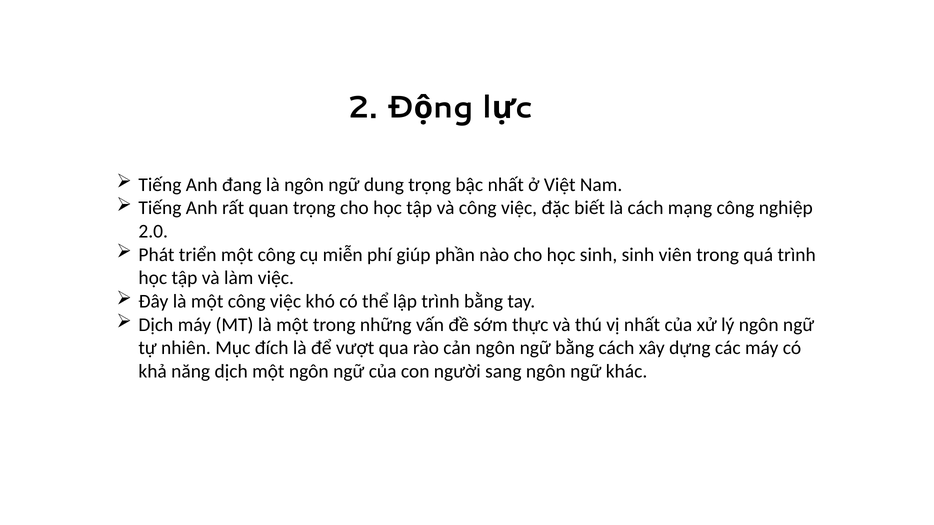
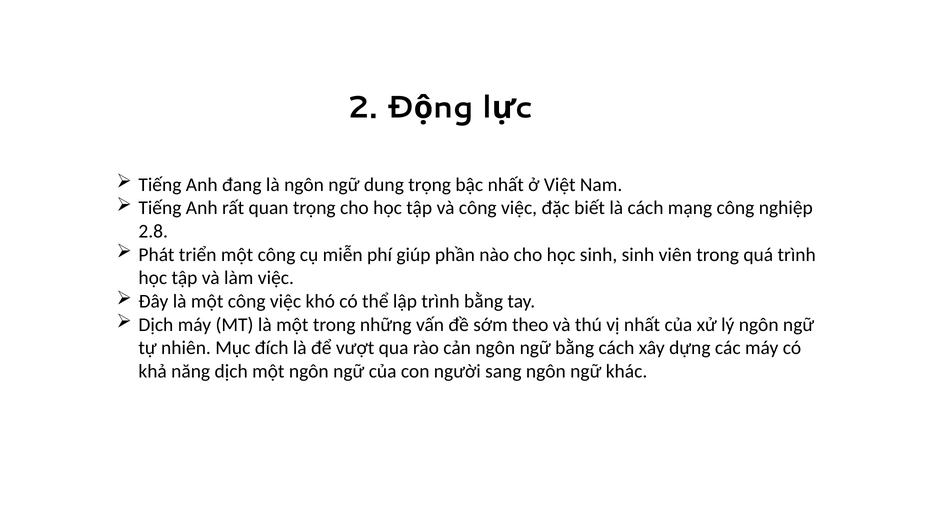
2.0: 2.0 -> 2.8 (153, 231)
thực: thực -> theo (530, 325)
